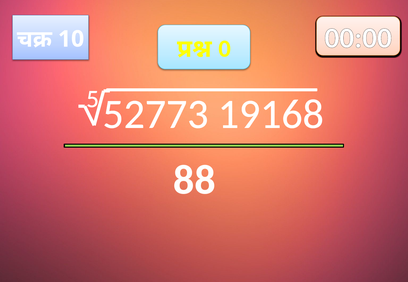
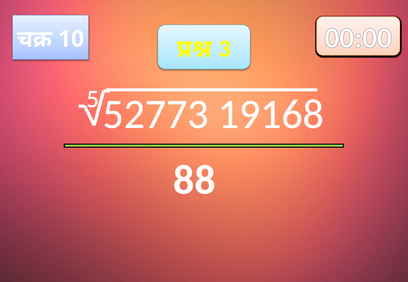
0: 0 -> 3 (225, 49)
